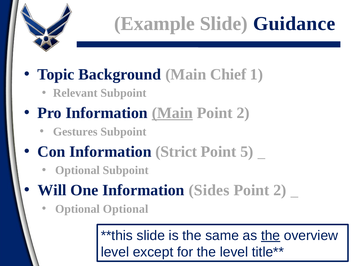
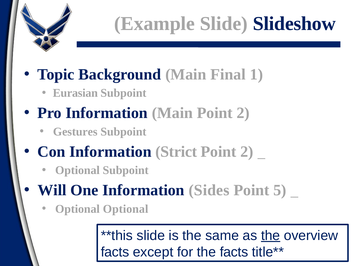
Guidance: Guidance -> Slideshow (294, 23)
Chief: Chief -> Final (228, 74)
Relevant: Relevant -> Eurasian (75, 93)
Main underline: present -> none (172, 113)
5: 5 -> 2 (247, 151)
2: 2 -> 5 (280, 190)
level: level -> facts (115, 252)
the level: level -> facts (234, 252)
